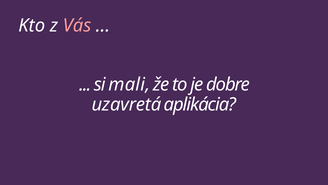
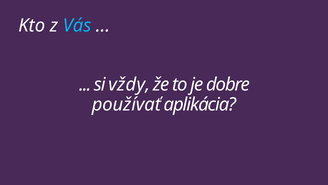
Vás colour: pink -> light blue (77, 25)
mali: mali -> vždy (129, 84)
uzavretá: uzavretá -> používať (126, 104)
